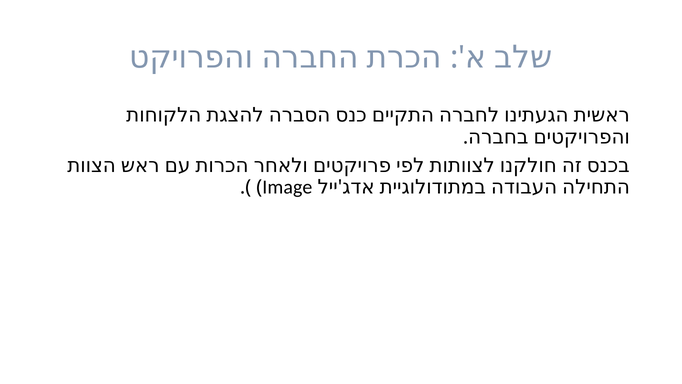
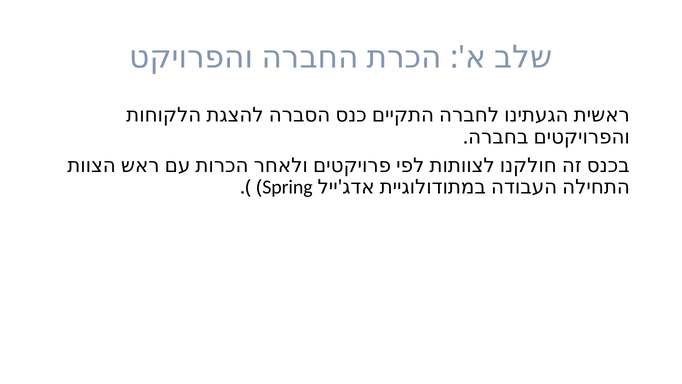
Image: Image -> Spring (287, 187)
